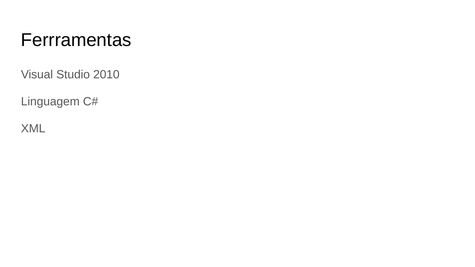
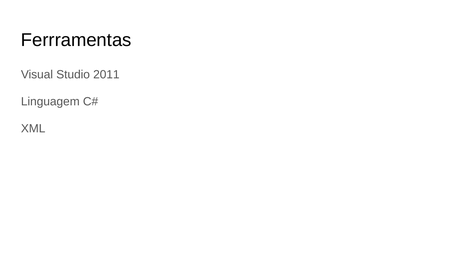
2010: 2010 -> 2011 (106, 75)
